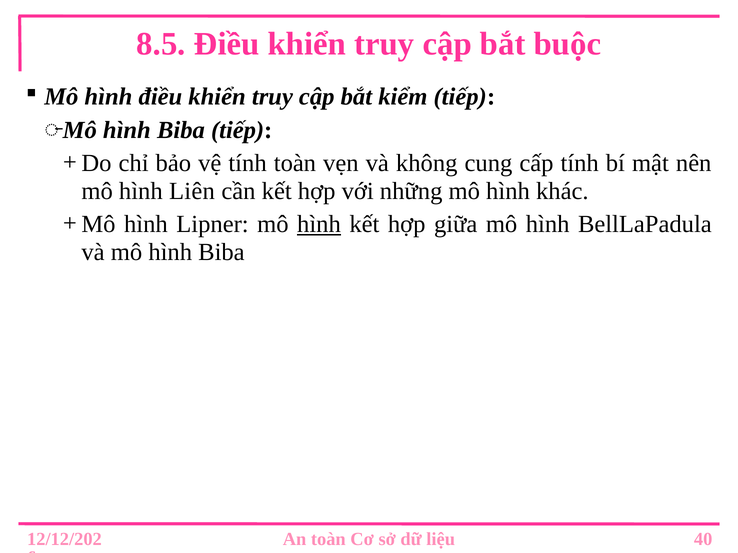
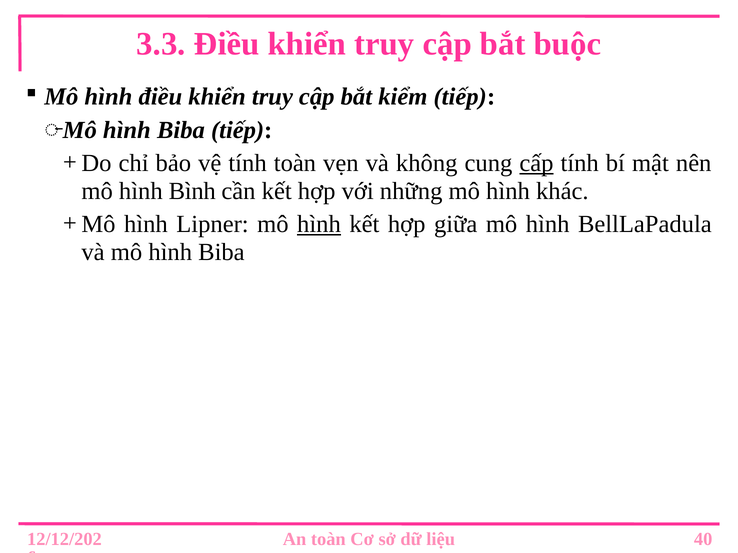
8.5: 8.5 -> 3.3 (161, 44)
cấp underline: none -> present (536, 163)
Liên: Liên -> Bình (192, 191)
